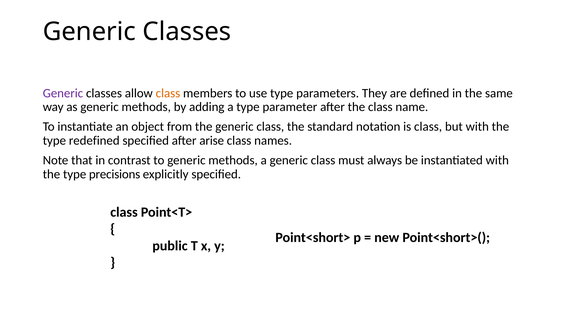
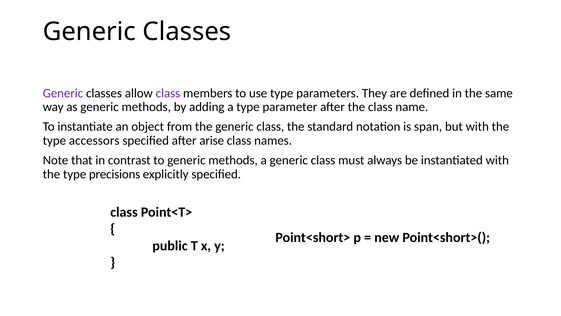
class colour: orange -> purple (168, 93)
is class: class -> span (428, 127)
redefined: redefined -> accessors (94, 140)
